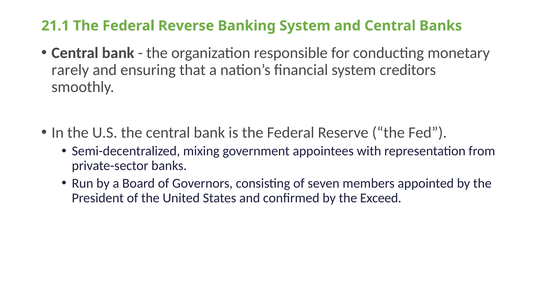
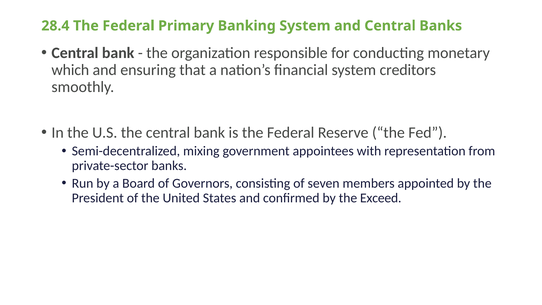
21.1: 21.1 -> 28.4 (55, 26)
Reverse: Reverse -> Primary (186, 26)
rarely: rarely -> which (70, 70)
